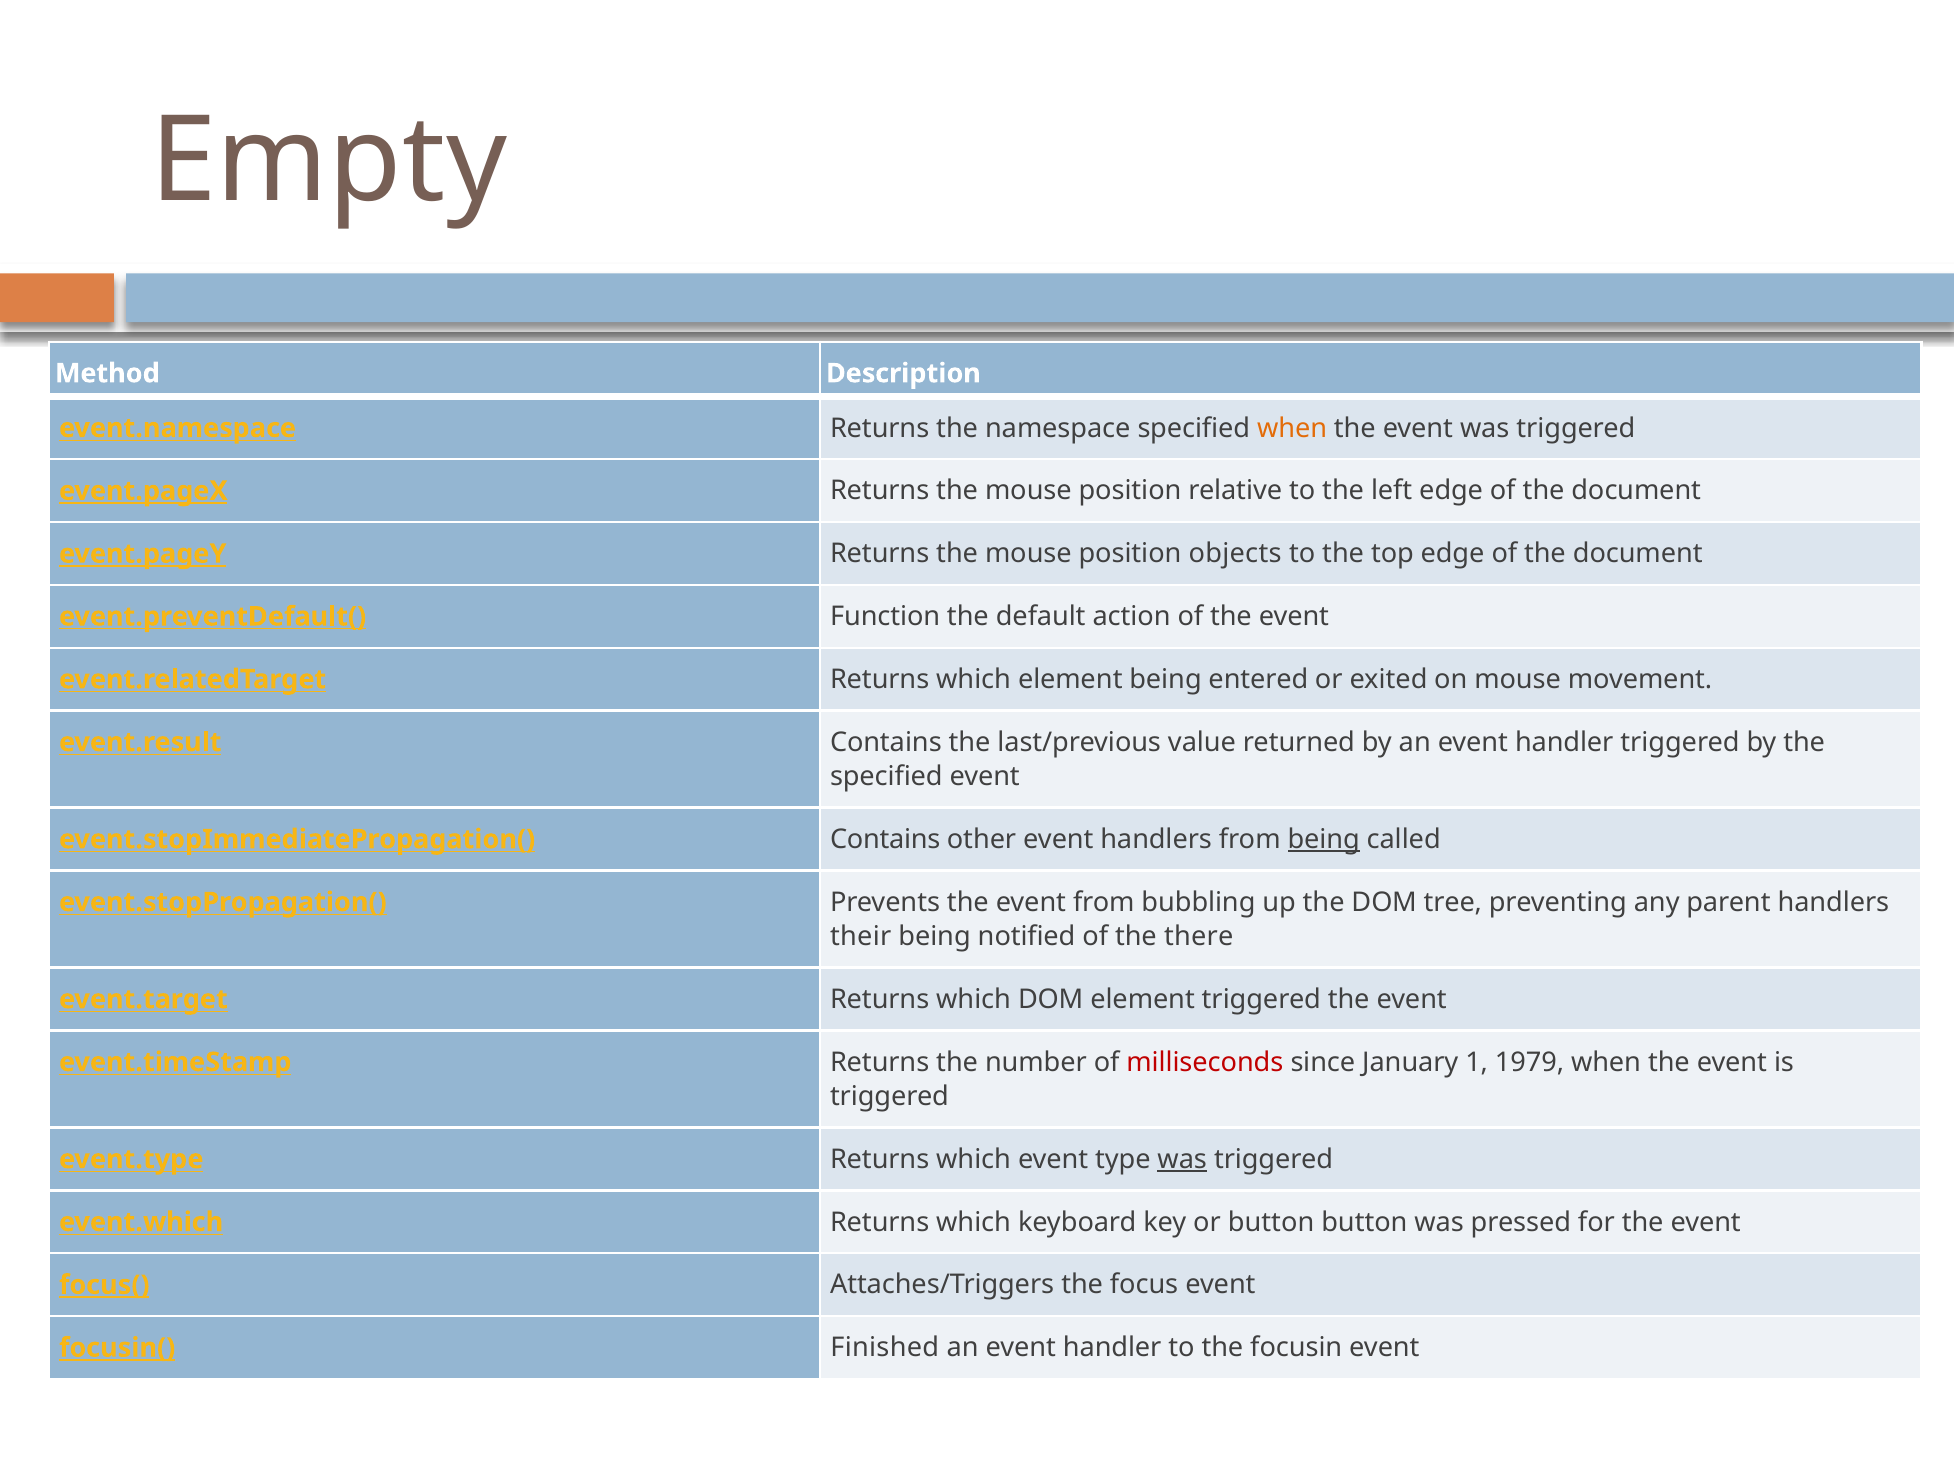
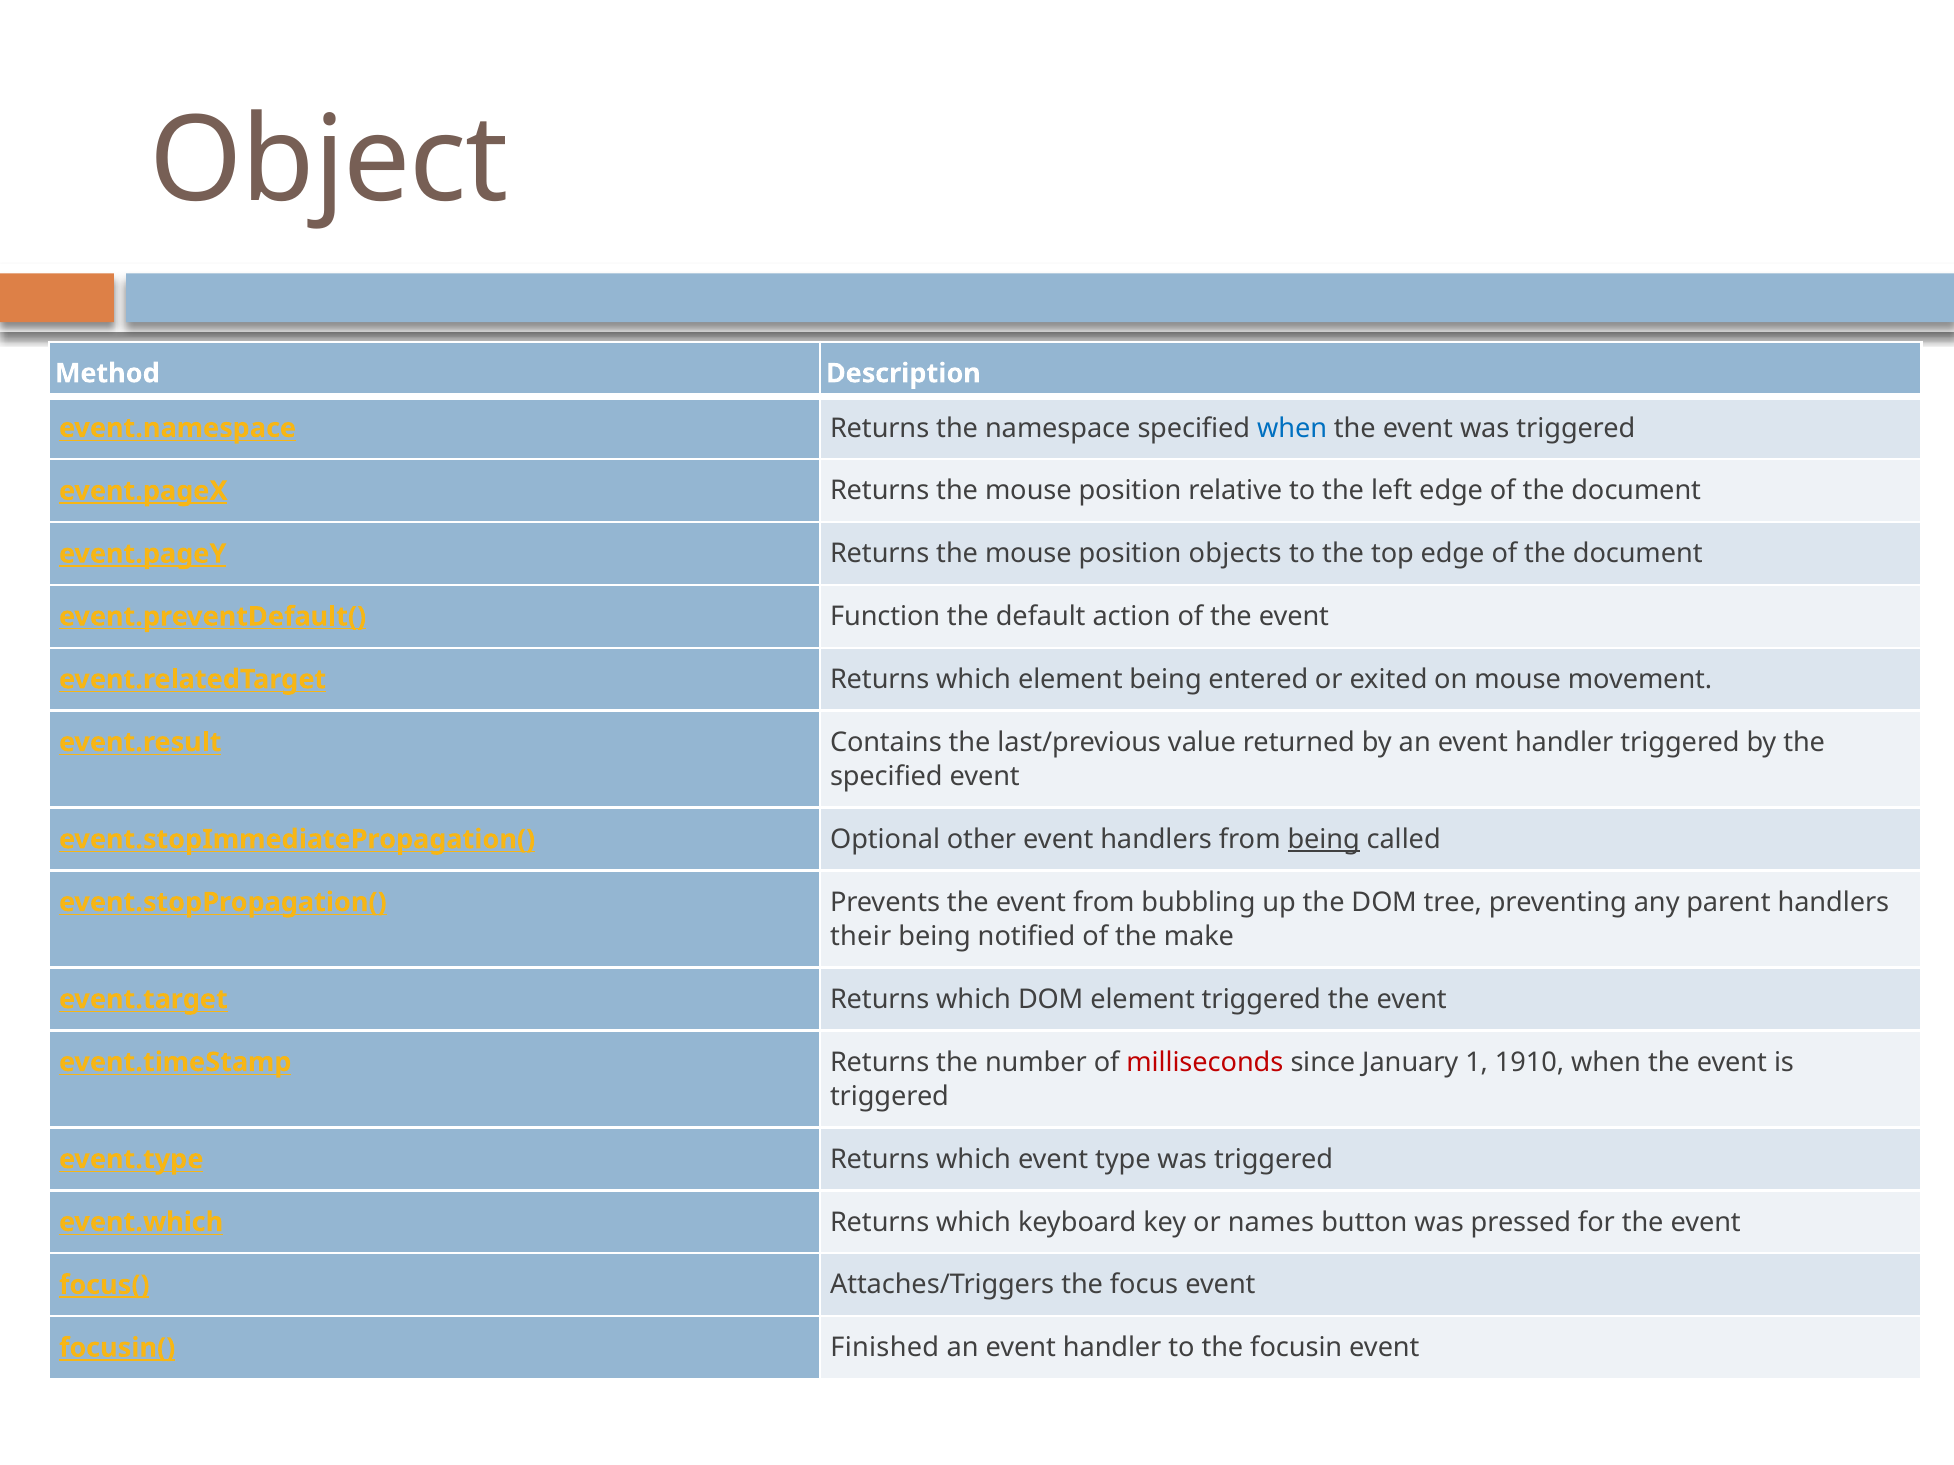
Empty: Empty -> Object (329, 161)
when colour: orange -> blue (1292, 428)
event.stopImmediatePropagation( Contains: Contains -> Optional (885, 840)
there: there -> make (1199, 937)
1979: 1979 -> 1910 (1530, 1063)
was underline: present -> none (1182, 1160)
or button: button -> names (1271, 1223)
